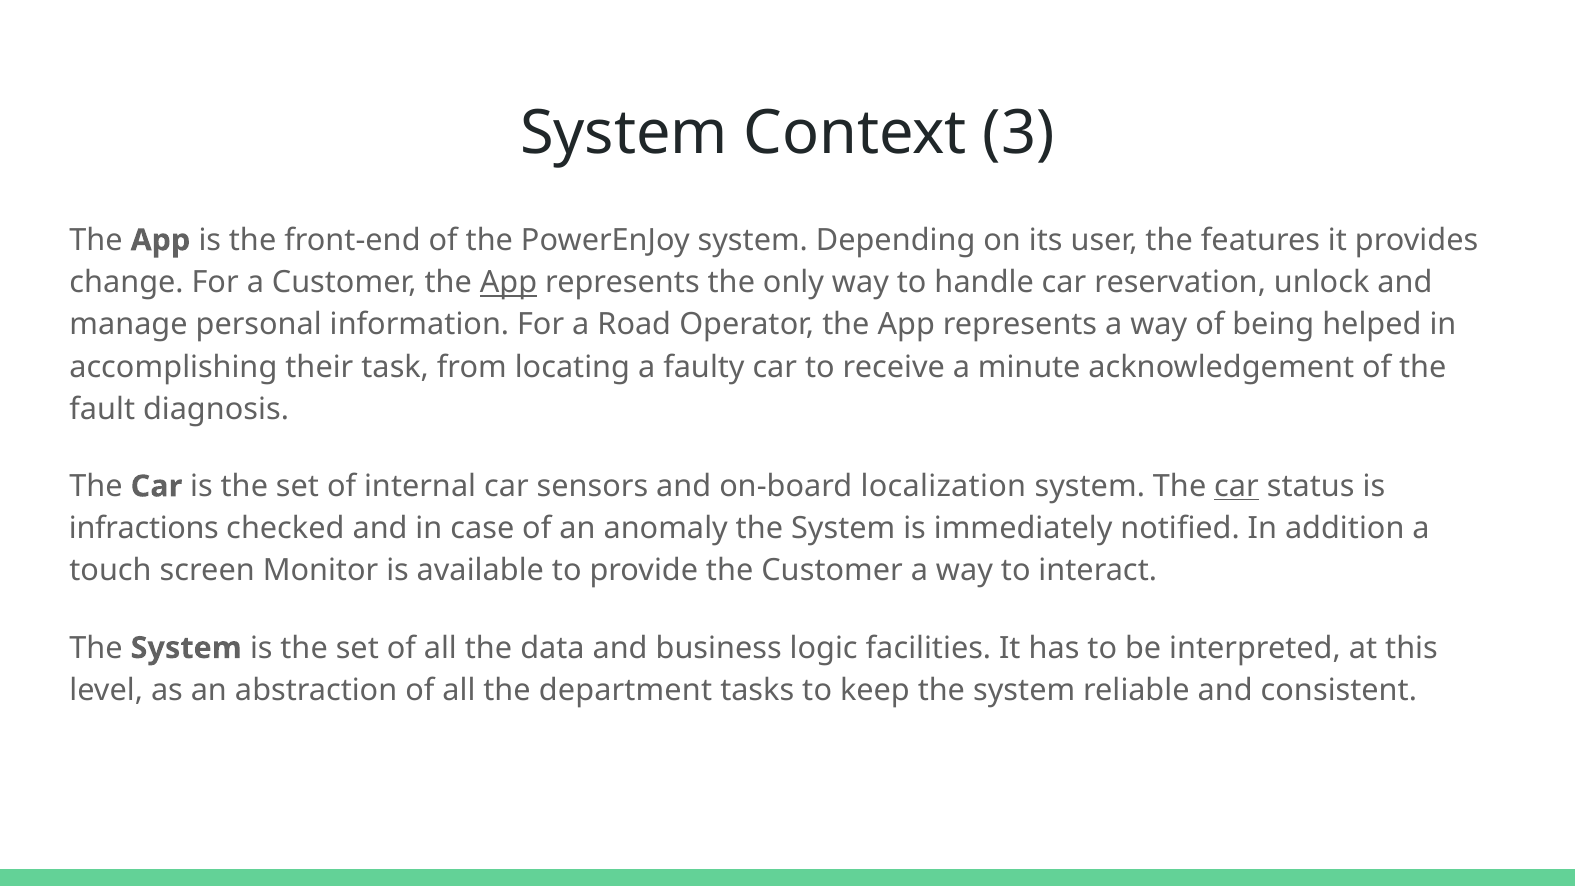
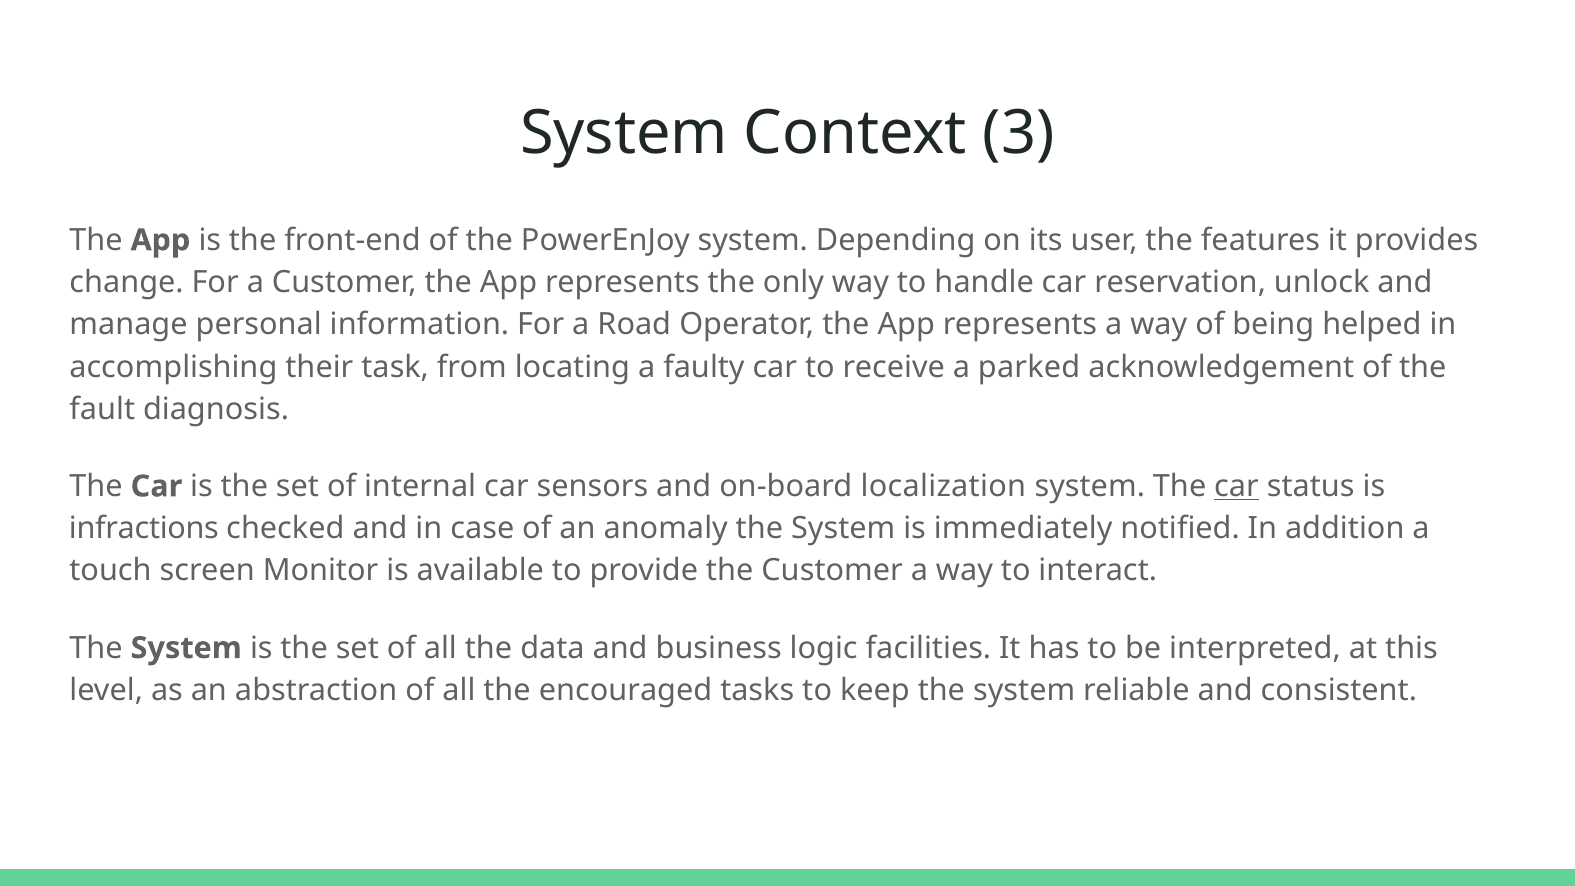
App underline: present -> none (509, 282)
minute: minute -> parked (1029, 367)
department: department -> encouraged (626, 690)
